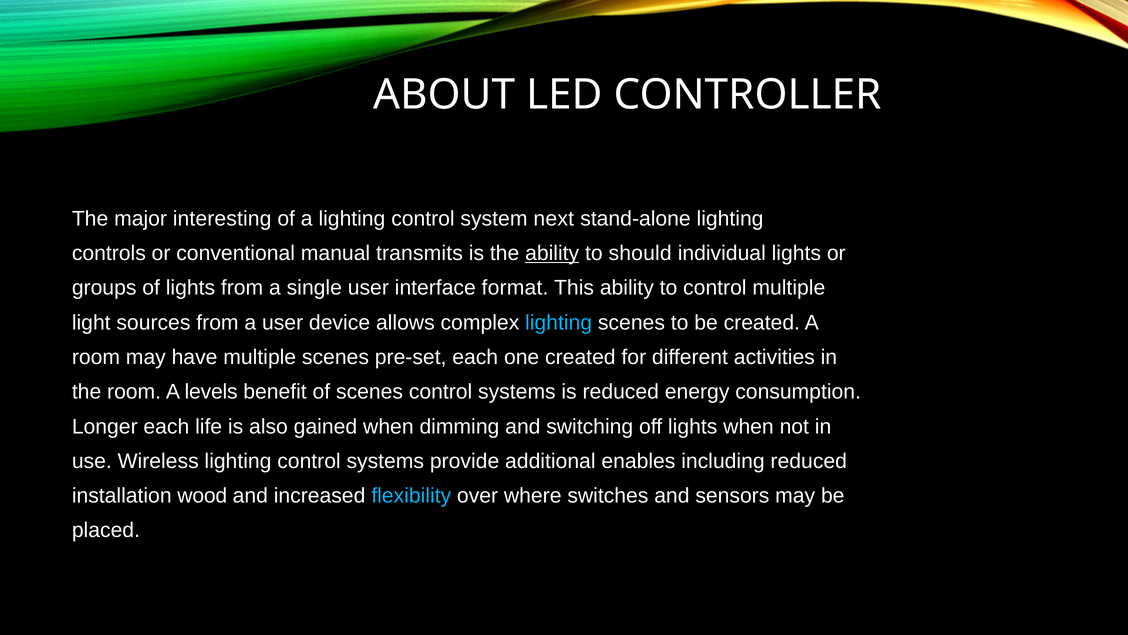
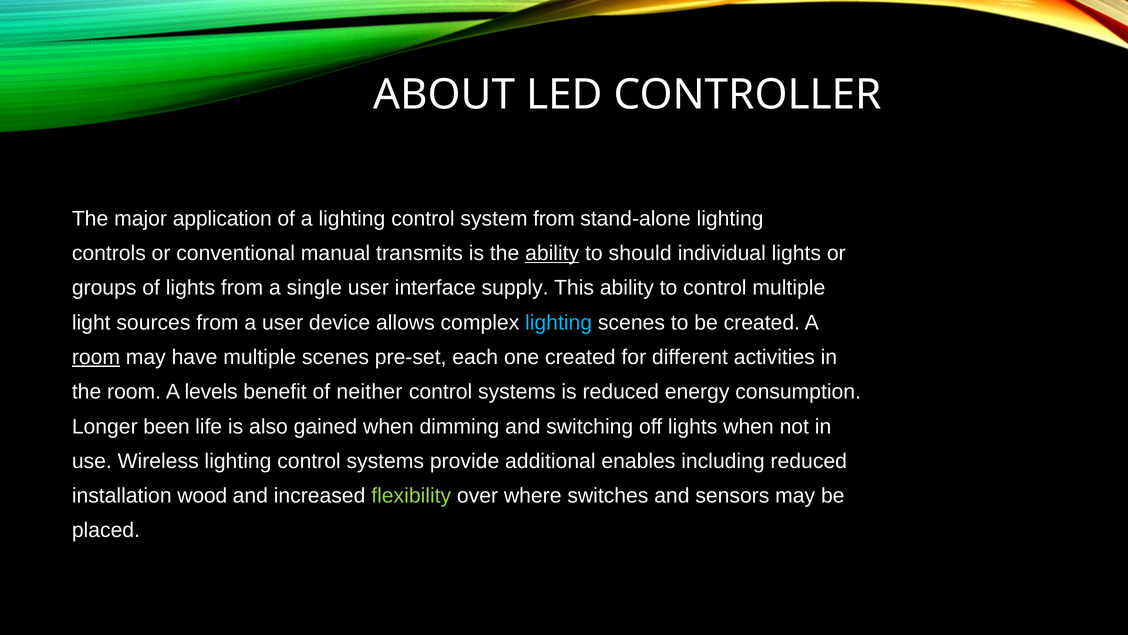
interesting: interesting -> application (222, 219)
system next: next -> from (554, 219)
format: format -> supply (515, 288)
room underline: none -> present (96, 357)
of scenes: scenes -> neither (369, 392)
Longer each: each -> been (167, 426)
flexibility colour: light blue -> light green (411, 495)
